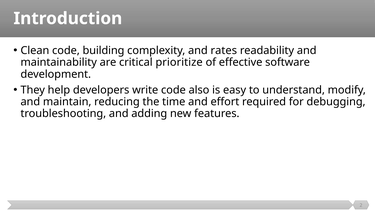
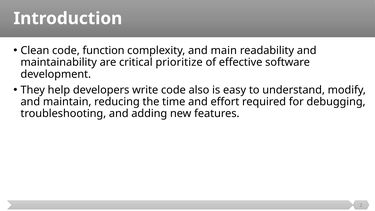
building: building -> function (104, 51)
rates: rates -> main (224, 51)
